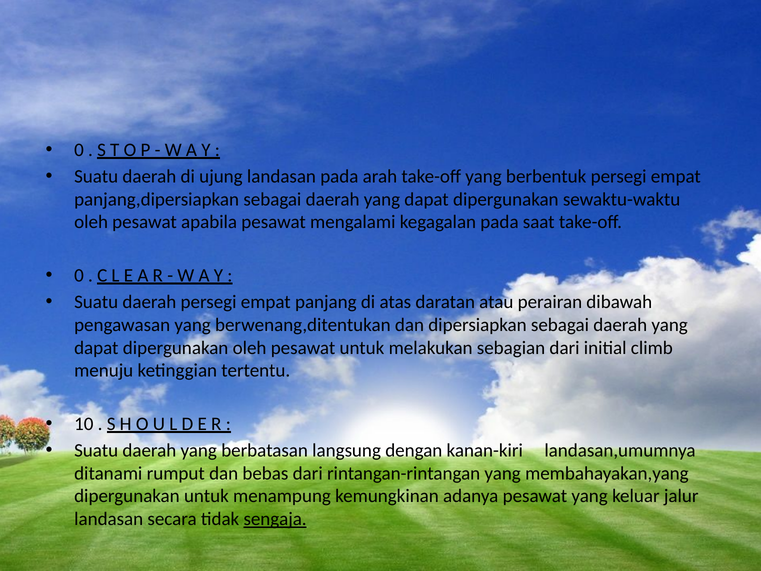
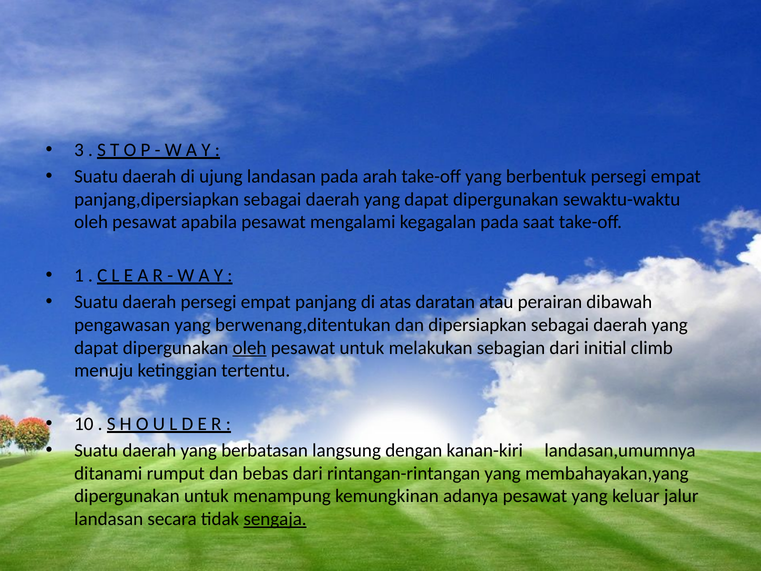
0: 0 -> 3 (79, 150)
0: 0 -> 1 (79, 275)
oleh underline: none -> present (250, 348)
